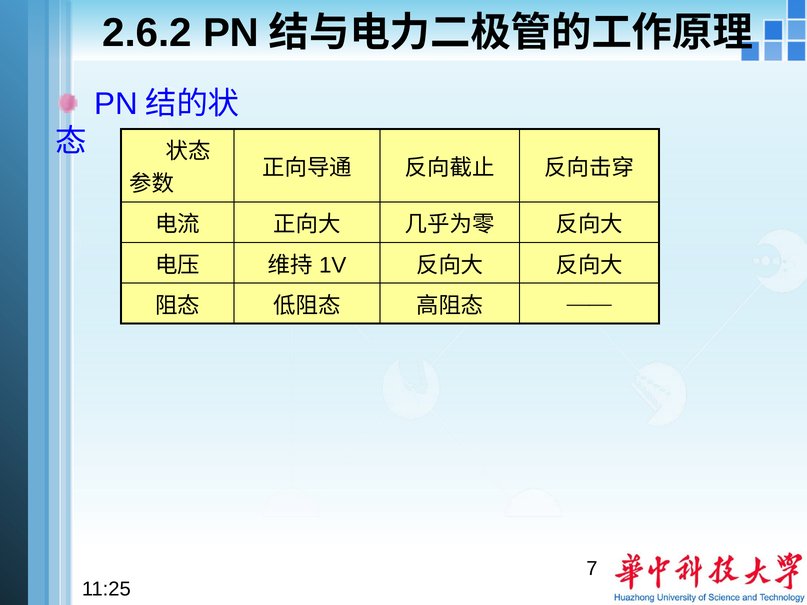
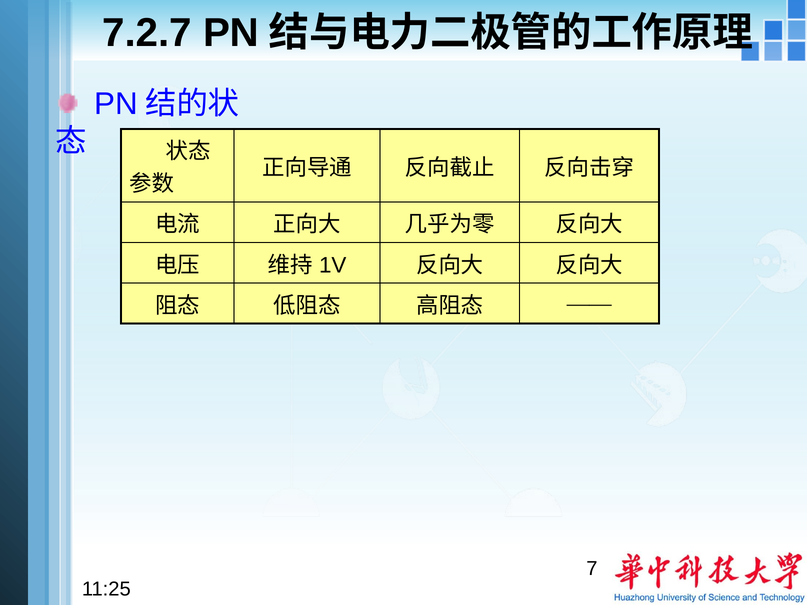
2.6.2: 2.6.2 -> 7.2.7 (147, 33)
